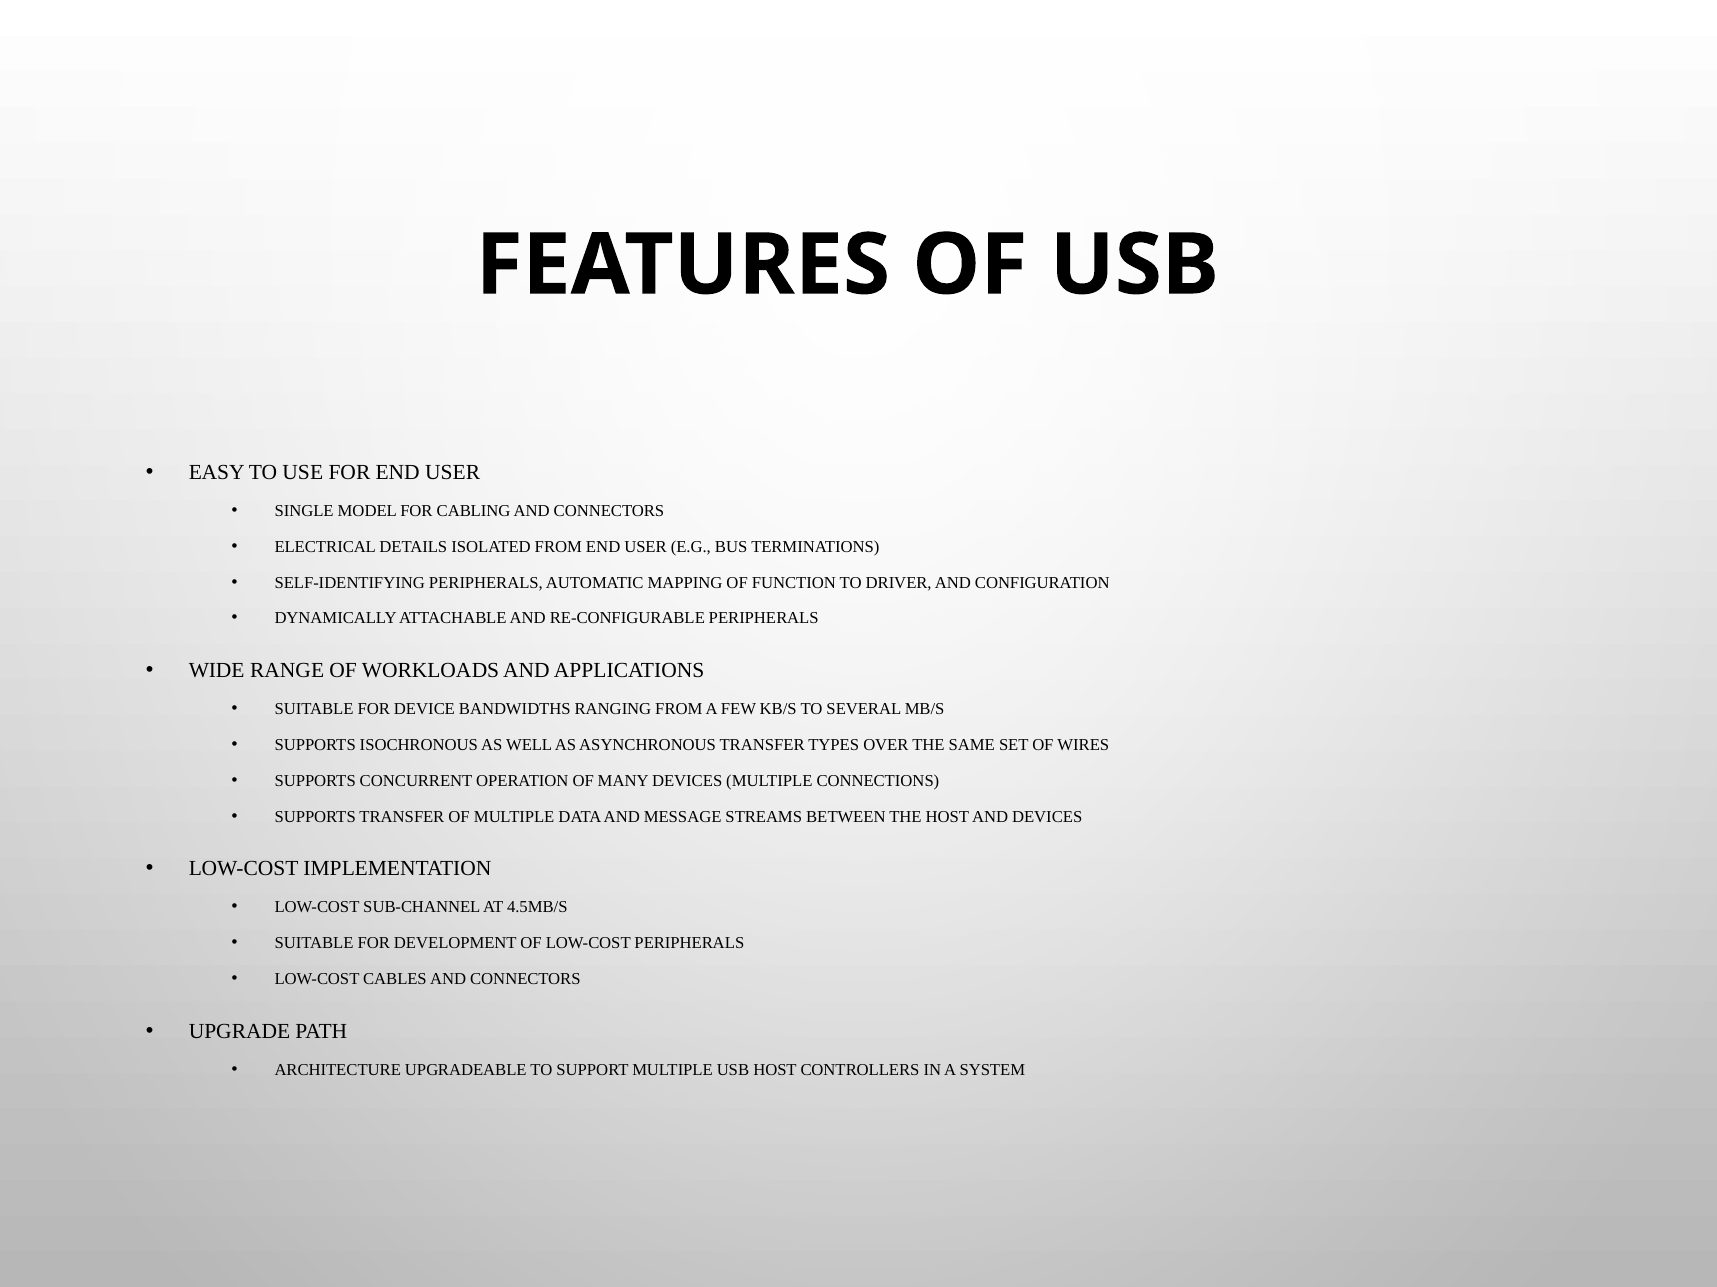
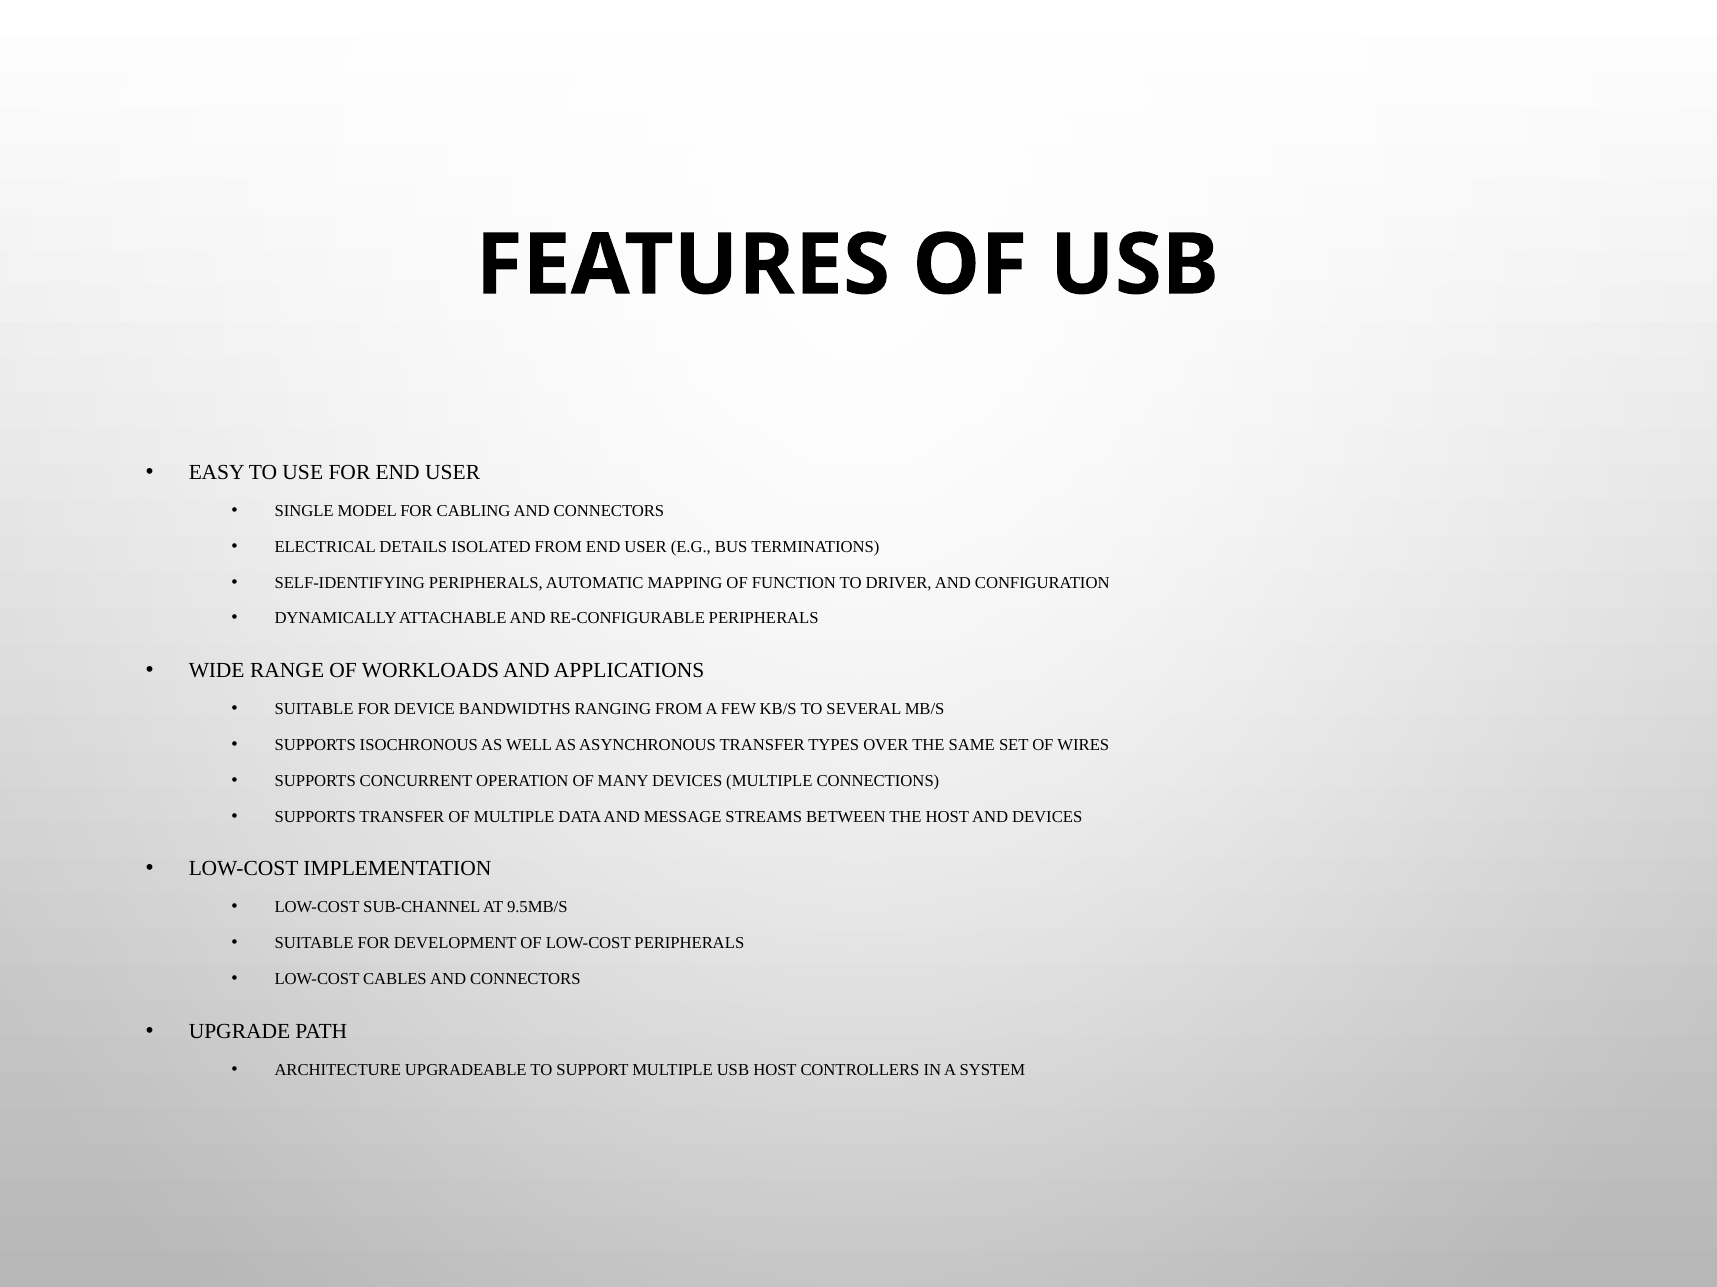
4.5MB/S: 4.5MB/S -> 9.5MB/S (537, 908)
